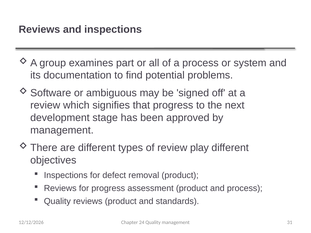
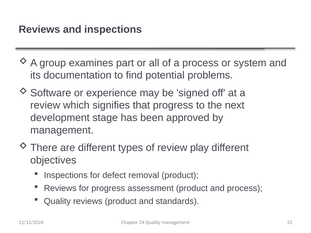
ambiguous: ambiguous -> experience (111, 93)
